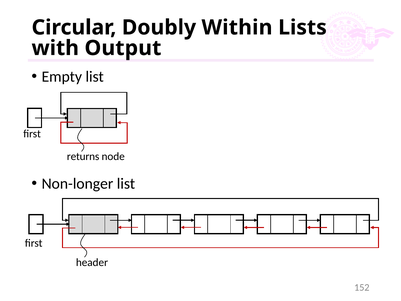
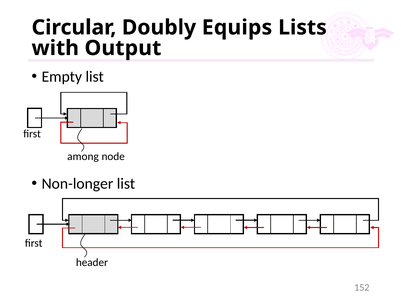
Within: Within -> Equips (237, 27)
returns: returns -> among (83, 156)
